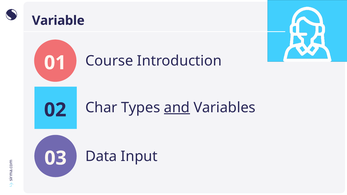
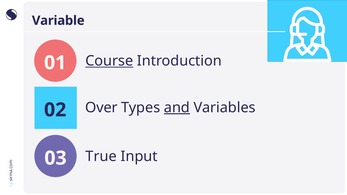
Course underline: none -> present (109, 61)
Char: Char -> Over (101, 108)
Data: Data -> True (101, 156)
